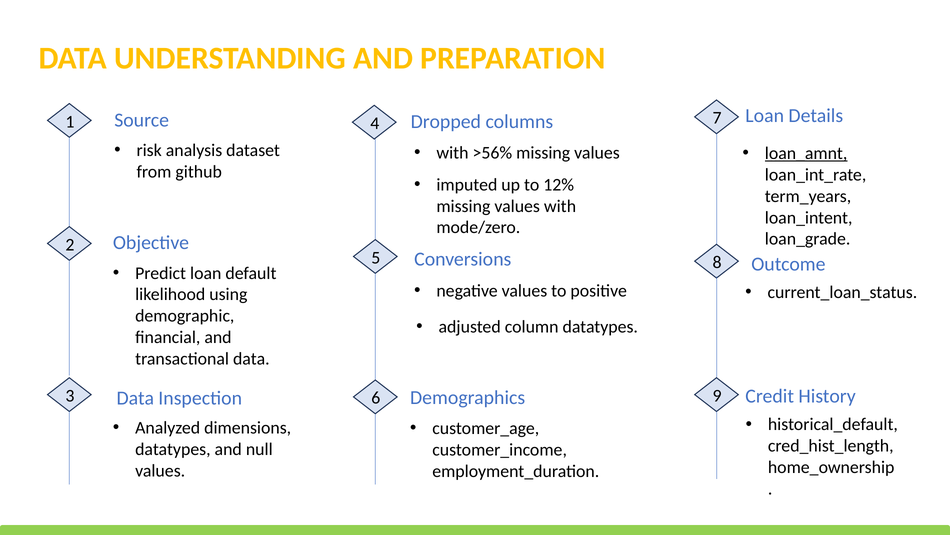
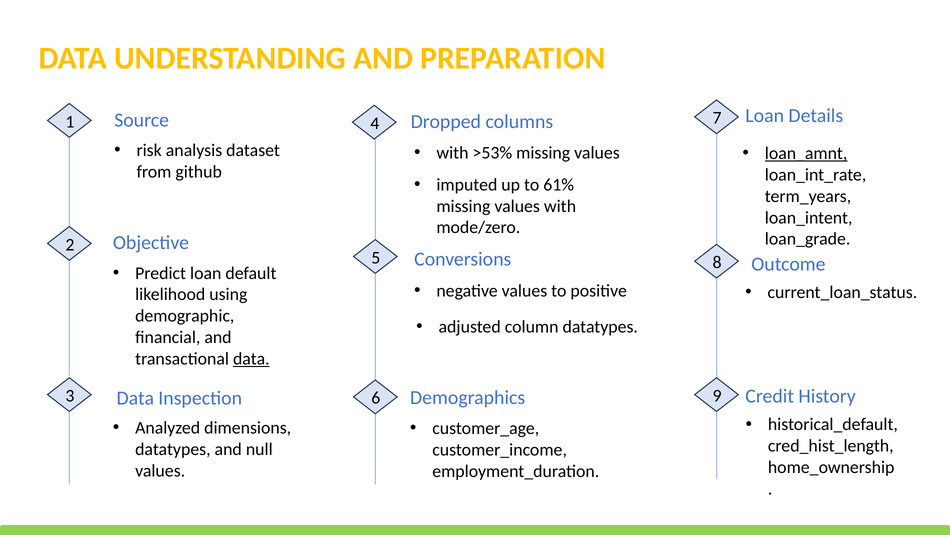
>56%: >56% -> >53% (492, 153)
12%: 12% -> 61% (559, 185)
data underline: none -> present (251, 358)
